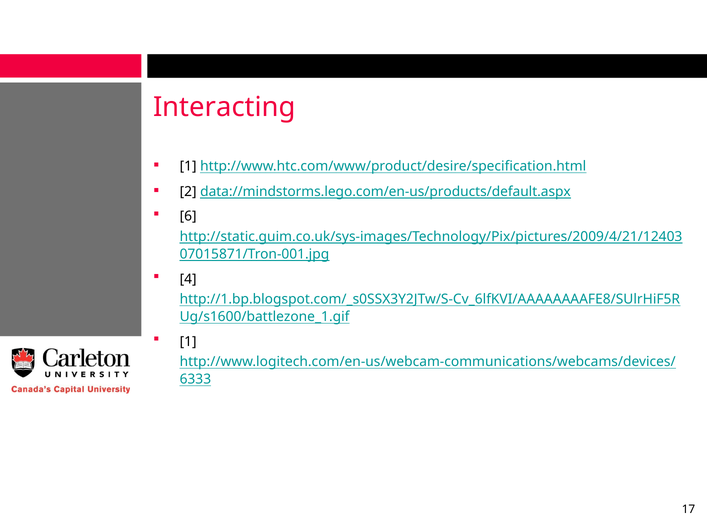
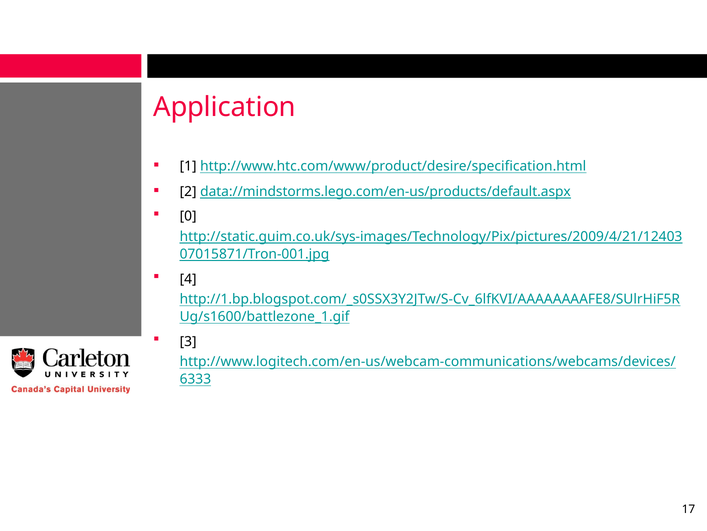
Interacting: Interacting -> Application (225, 107)
6: 6 -> 0 (188, 216)
1: 1 -> 3 (188, 341)
